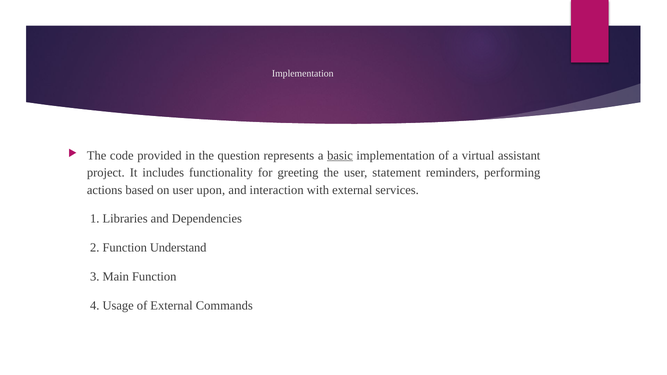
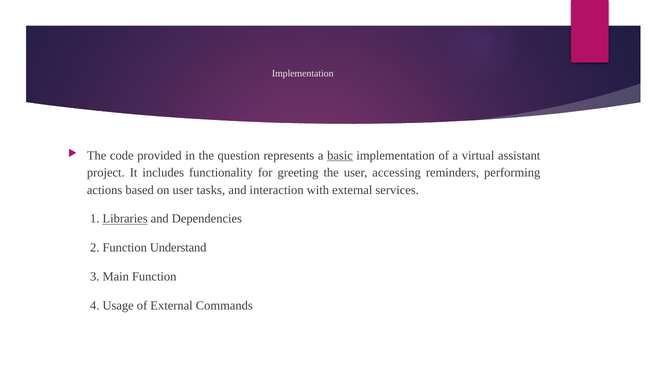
statement: statement -> accessing (397, 173)
upon: upon -> tasks (211, 190)
Libraries underline: none -> present (125, 219)
